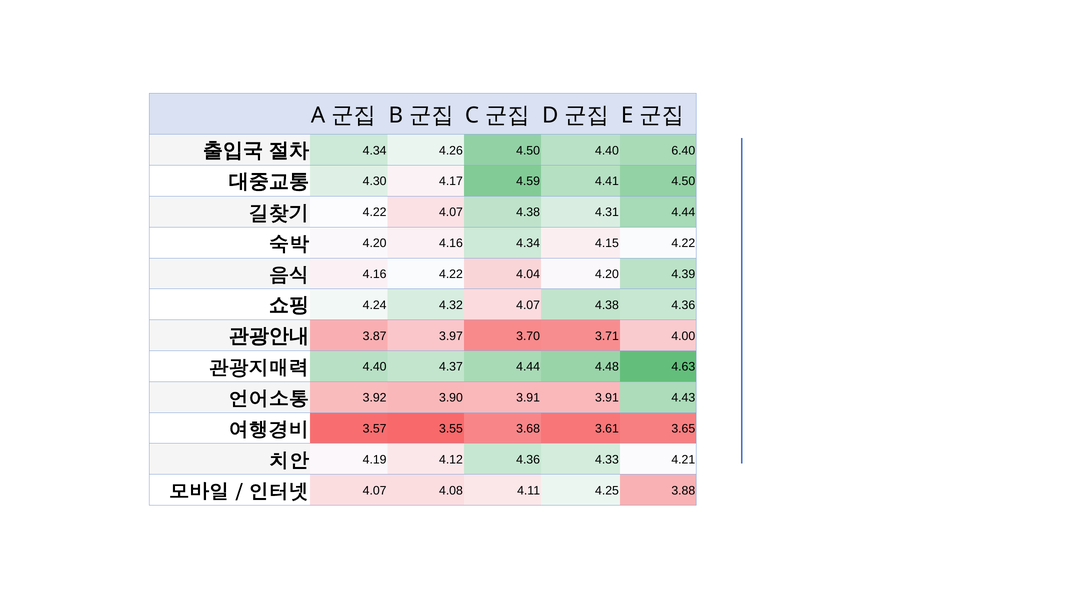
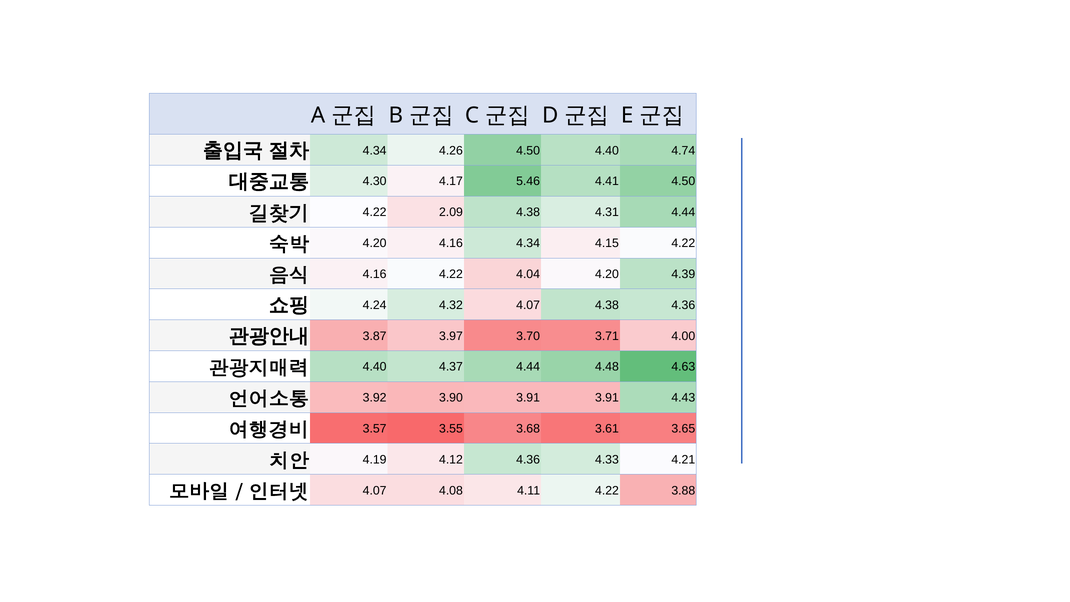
6.40: 6.40 -> 4.74 (683, 151)
4.59: 4.59 -> 5.46 (528, 181)
4.22 4.07: 4.07 -> 2.09 (451, 212)
4.11 4.25: 4.25 -> 4.22 (607, 490)
